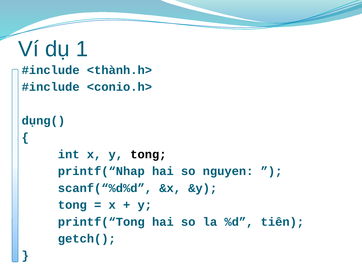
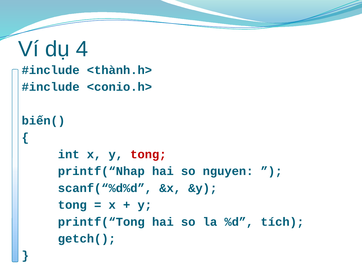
1: 1 -> 4 (82, 49)
dụng(: dụng( -> biến( (43, 121)
tong colour: black -> red (148, 155)
tiên: tiên -> tích (282, 222)
